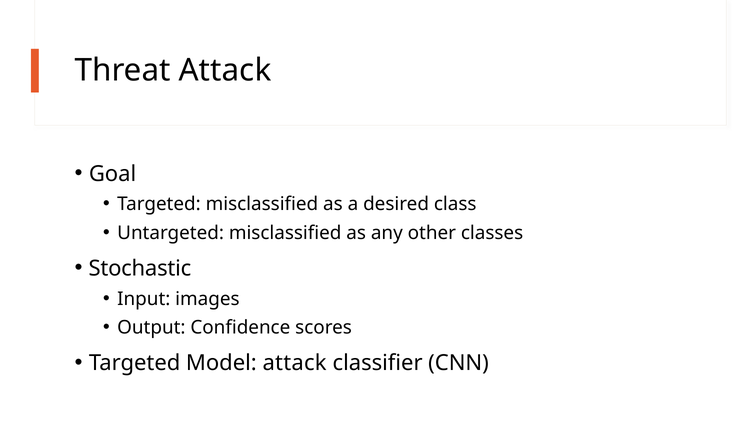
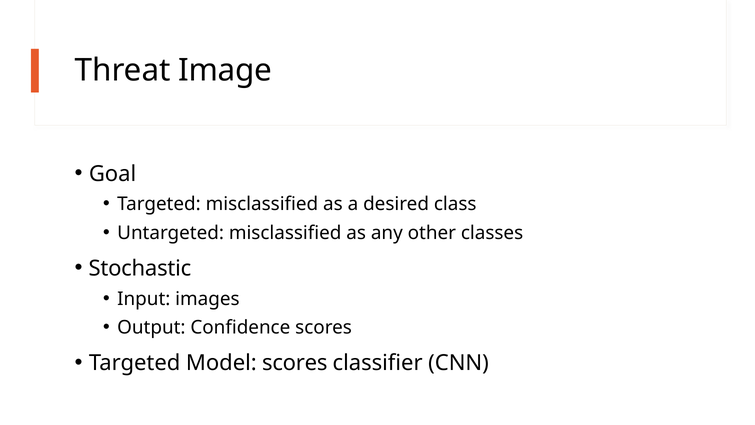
Threat Attack: Attack -> Image (225, 70)
Model attack: attack -> scores (295, 363)
